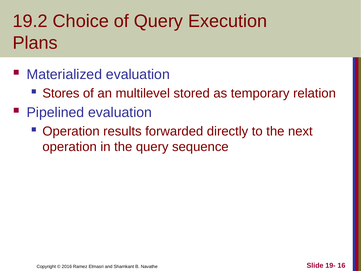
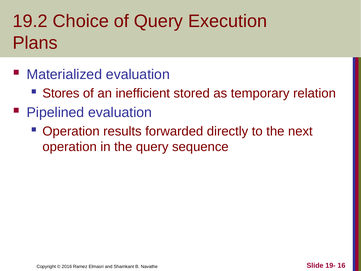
multilevel: multilevel -> inefficient (143, 93)
